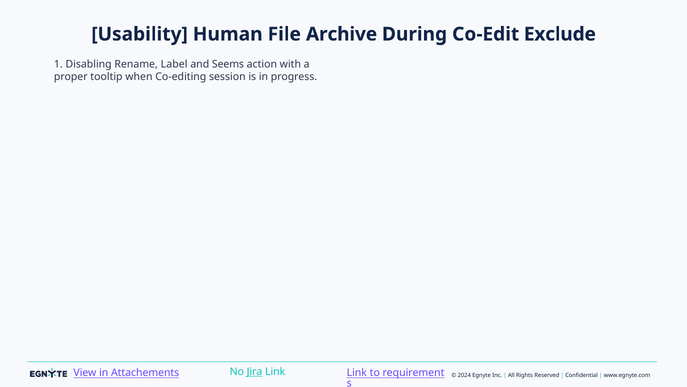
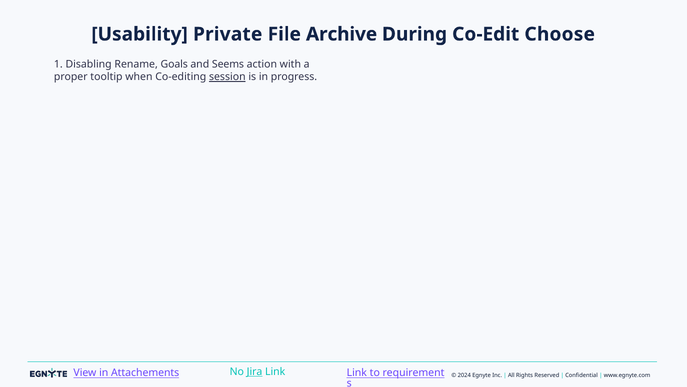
Human: Human -> Private (228, 34)
Exclude: Exclude -> Choose (560, 34)
Label: Label -> Goals (174, 64)
session underline: none -> present (227, 77)
